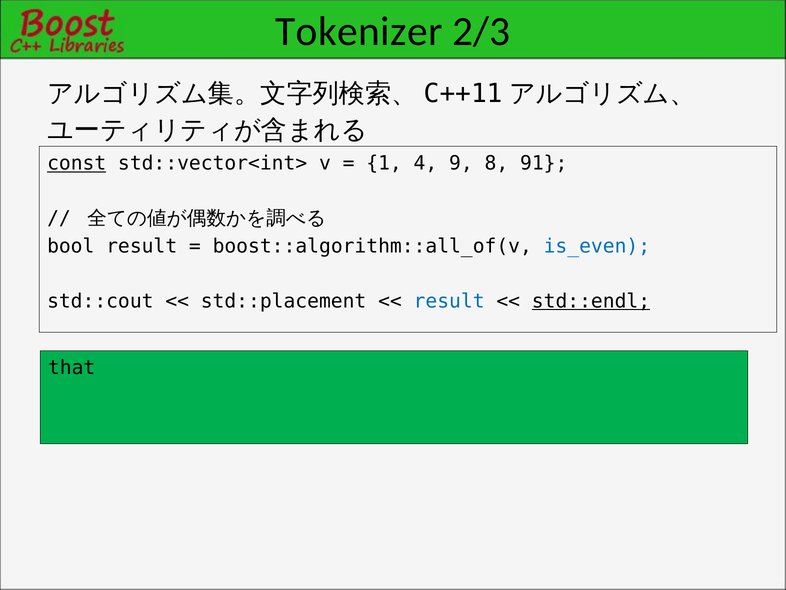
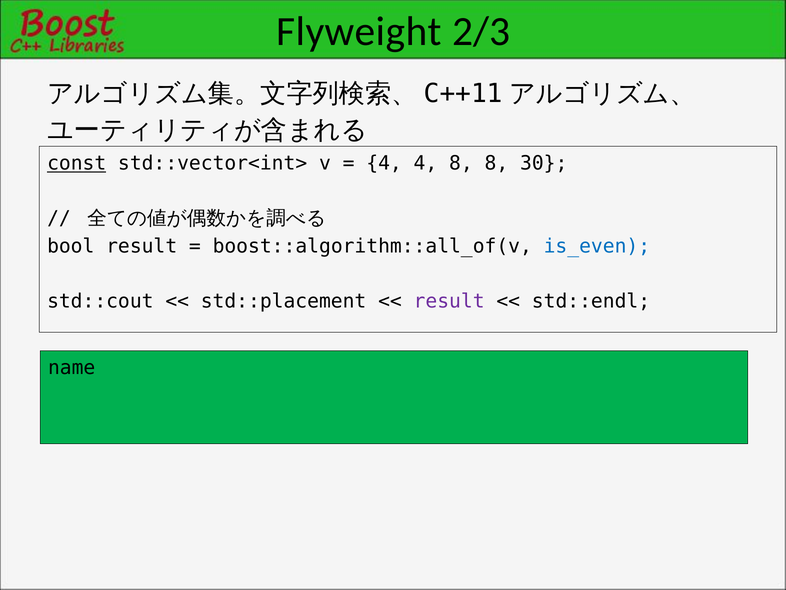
Tokenizer: Tokenizer -> Flyweight (359, 32)
1: 1 -> 4 (384, 163)
4 9: 9 -> 8 (461, 163)
91: 91 -> 30 (544, 163)
result colour: blue -> purple (449, 301)
std::endl underline: present -> none (591, 301)
that: that -> name (72, 368)
